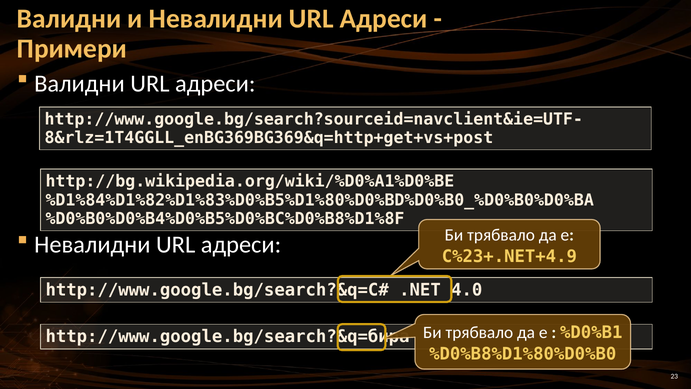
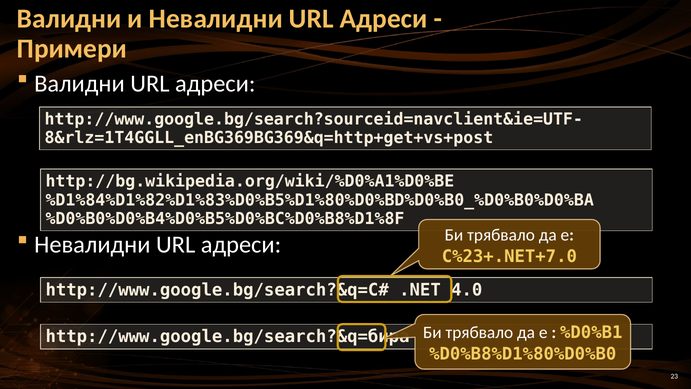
C%23+.NET+4.9: C%23+.NET+4.9 -> C%23+.NET+7.0 (509, 256)
